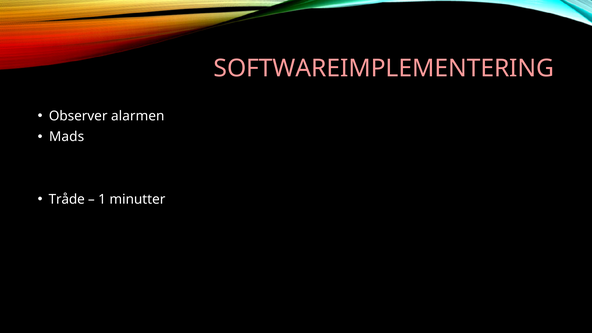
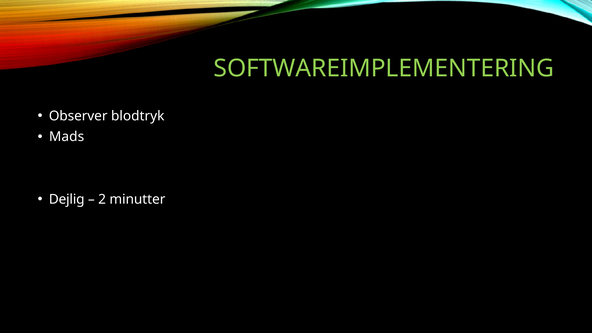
SOFTWAREIMPLEMENTERING colour: pink -> light green (384, 68)
alarmen: alarmen -> blodtryk (138, 116)
Tråde: Tråde -> Dejlig (67, 199)
1: 1 -> 2 (102, 199)
